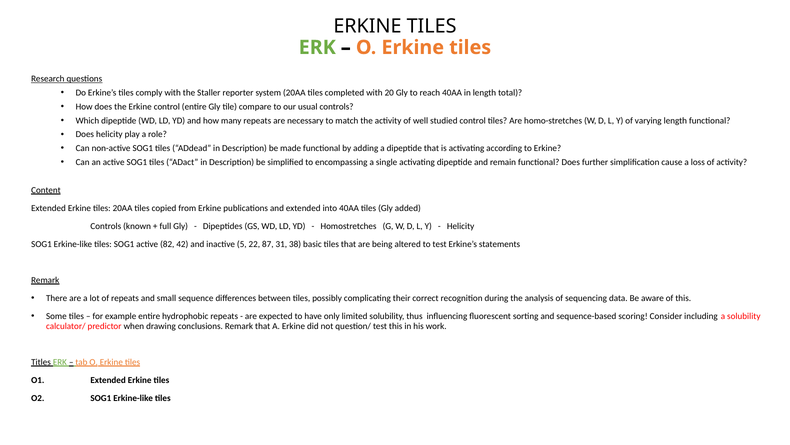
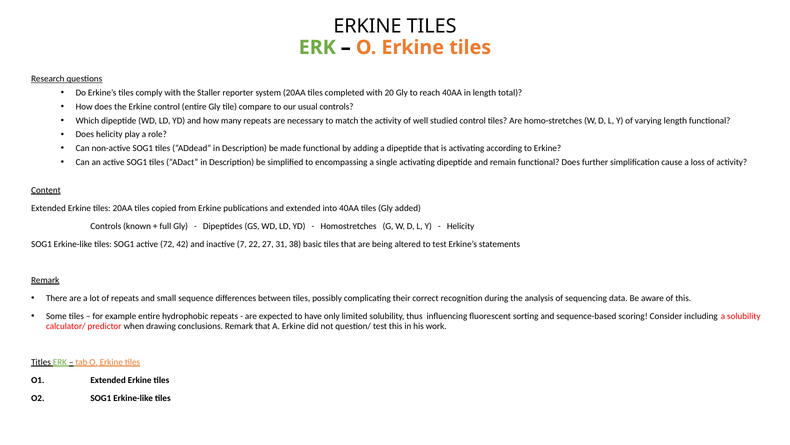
82: 82 -> 72 (167, 244)
5: 5 -> 7 (242, 244)
87: 87 -> 27 (268, 244)
